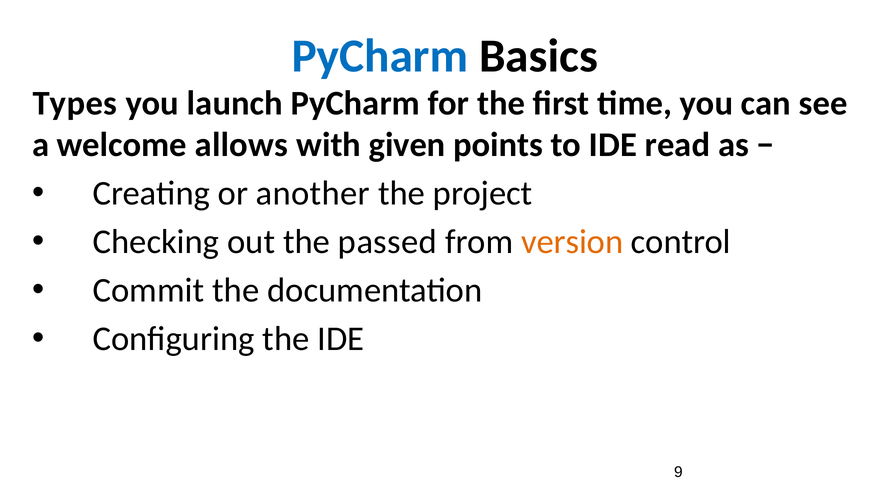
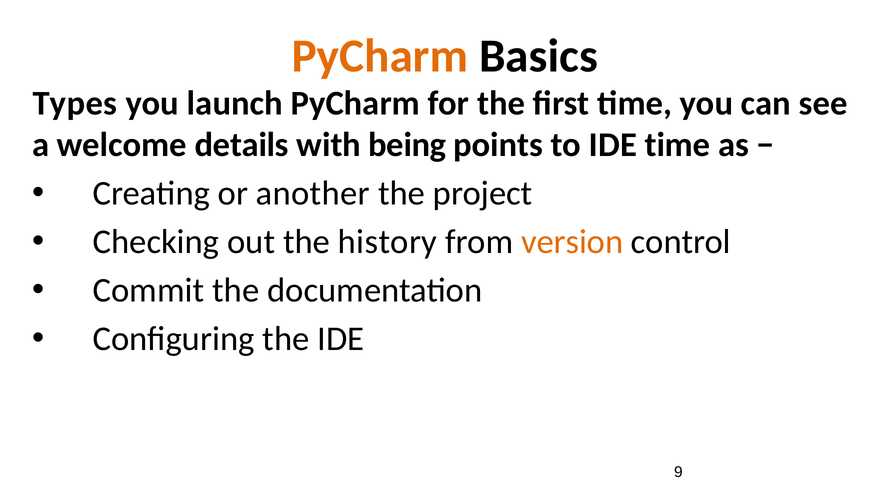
PyCharm colour: blue -> orange (380, 56)
allows: allows -> details (242, 145)
given: given -> being (407, 145)
IDE read: read -> time (678, 145)
passed: passed -> history (387, 242)
